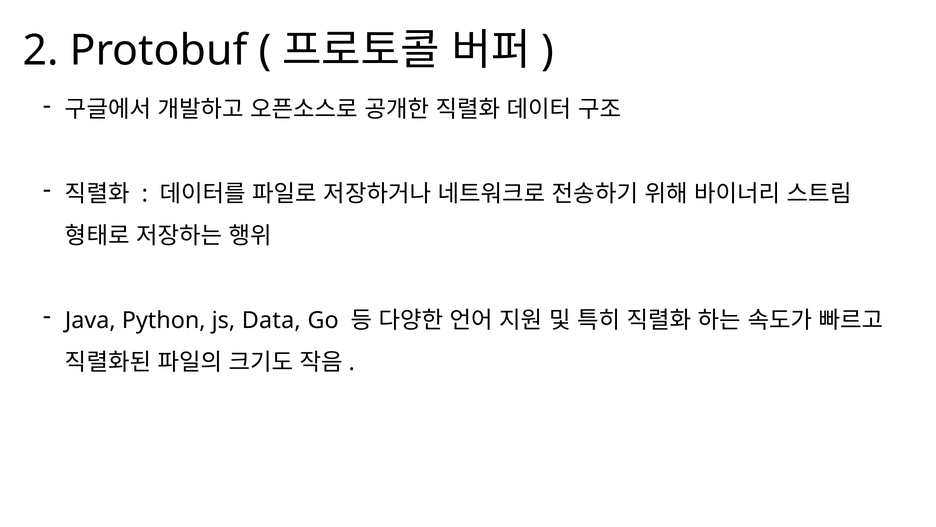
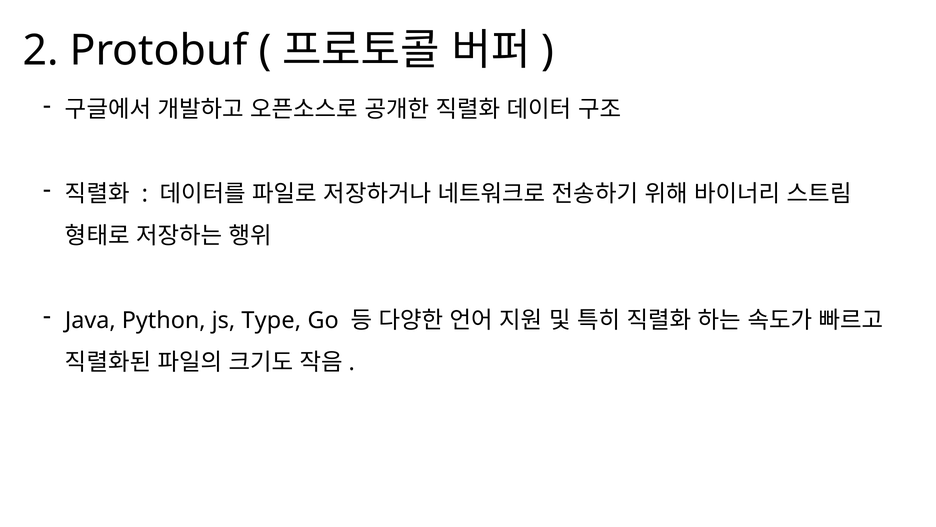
Data: Data -> Type (271, 320)
